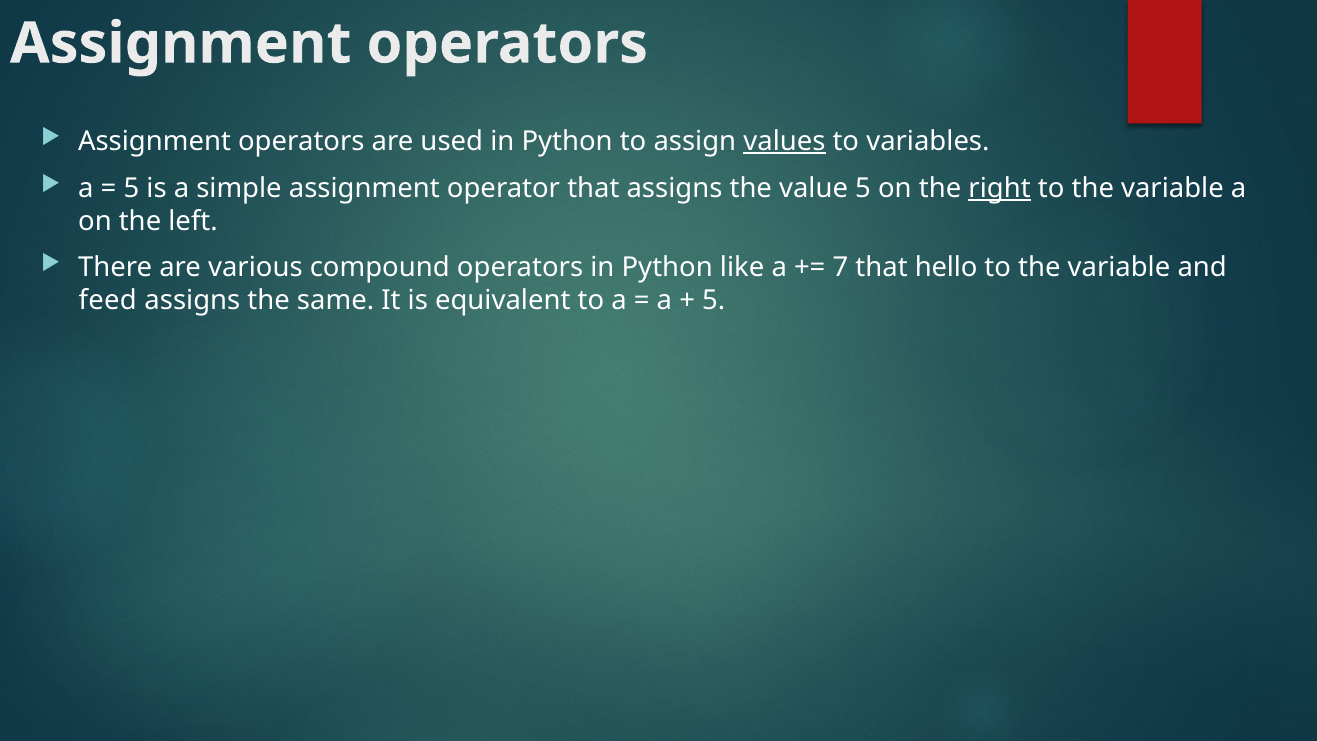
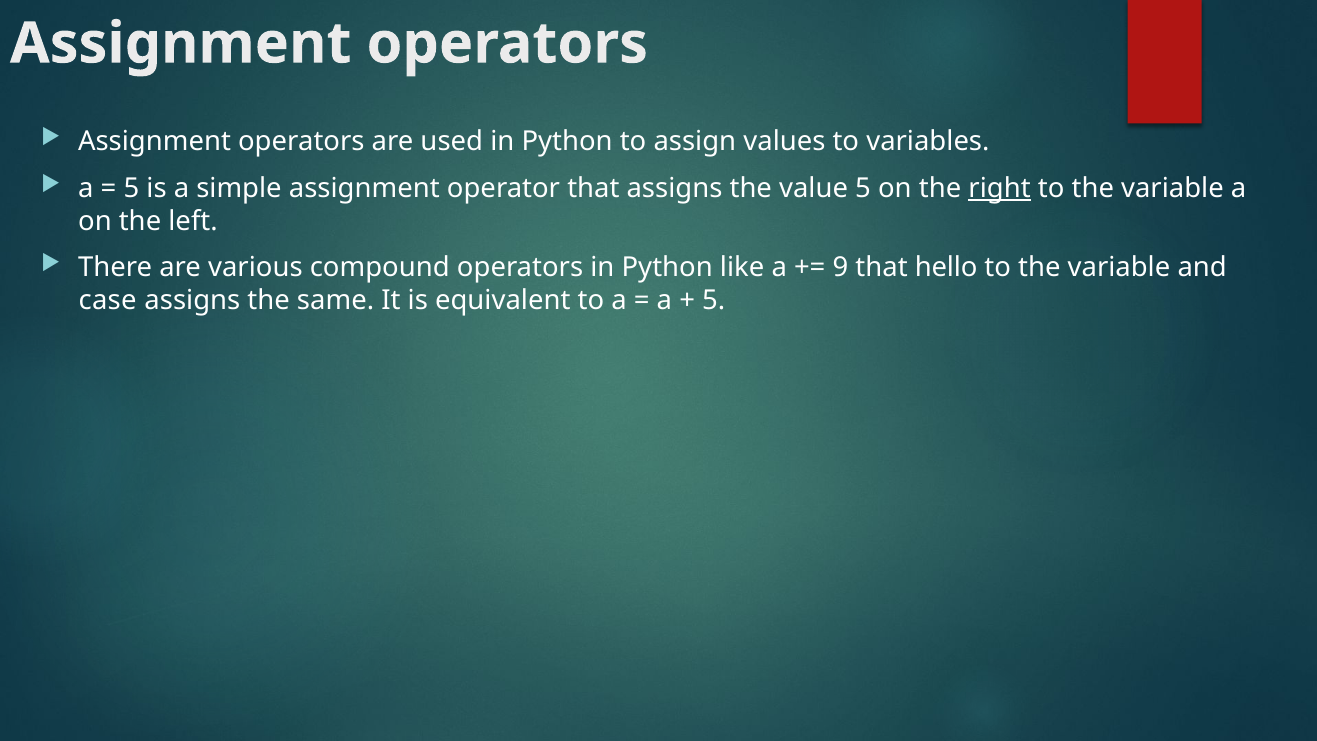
values underline: present -> none (784, 141)
7: 7 -> 9 (840, 268)
feed: feed -> case (108, 301)
